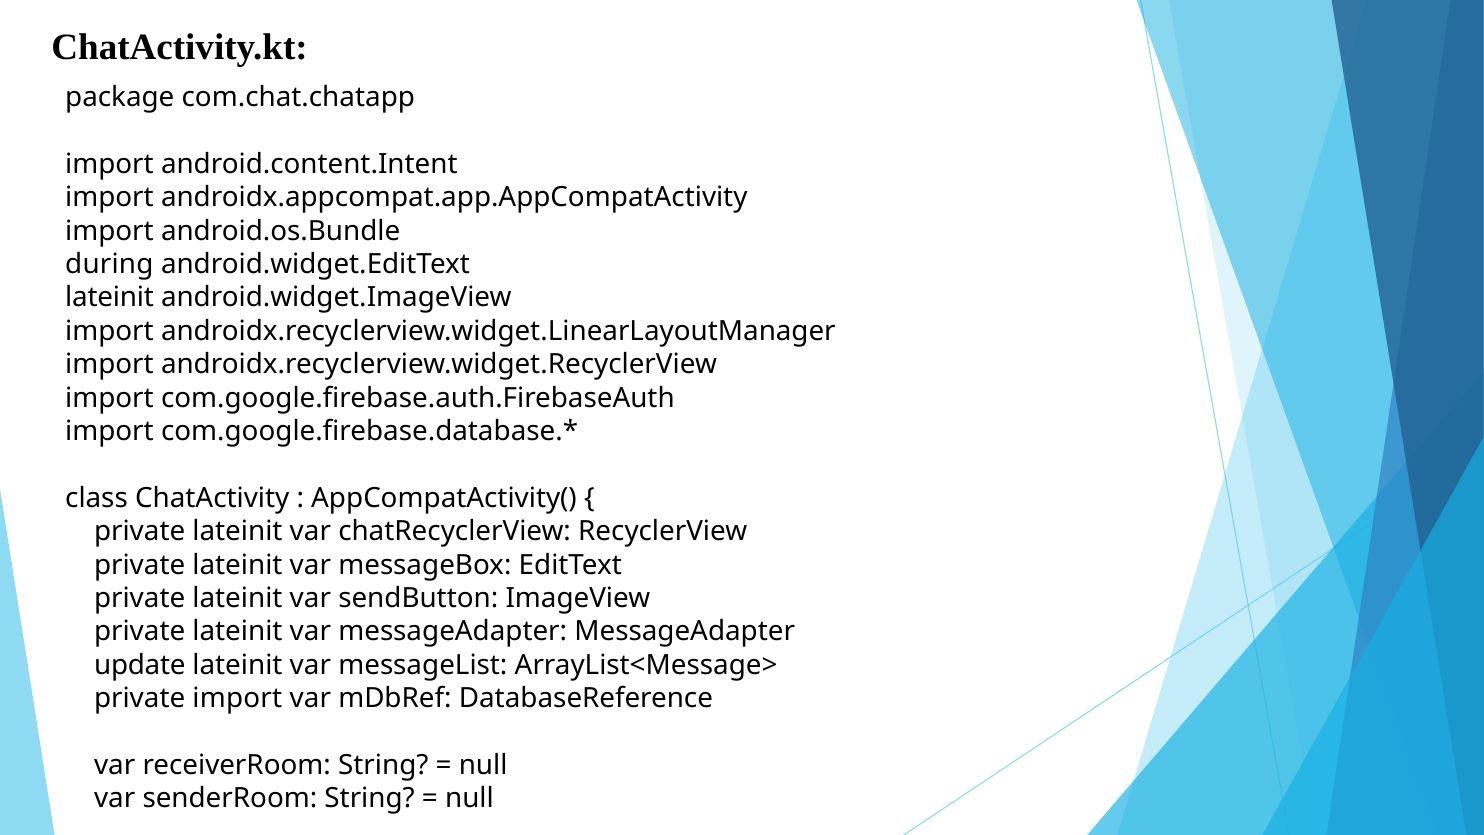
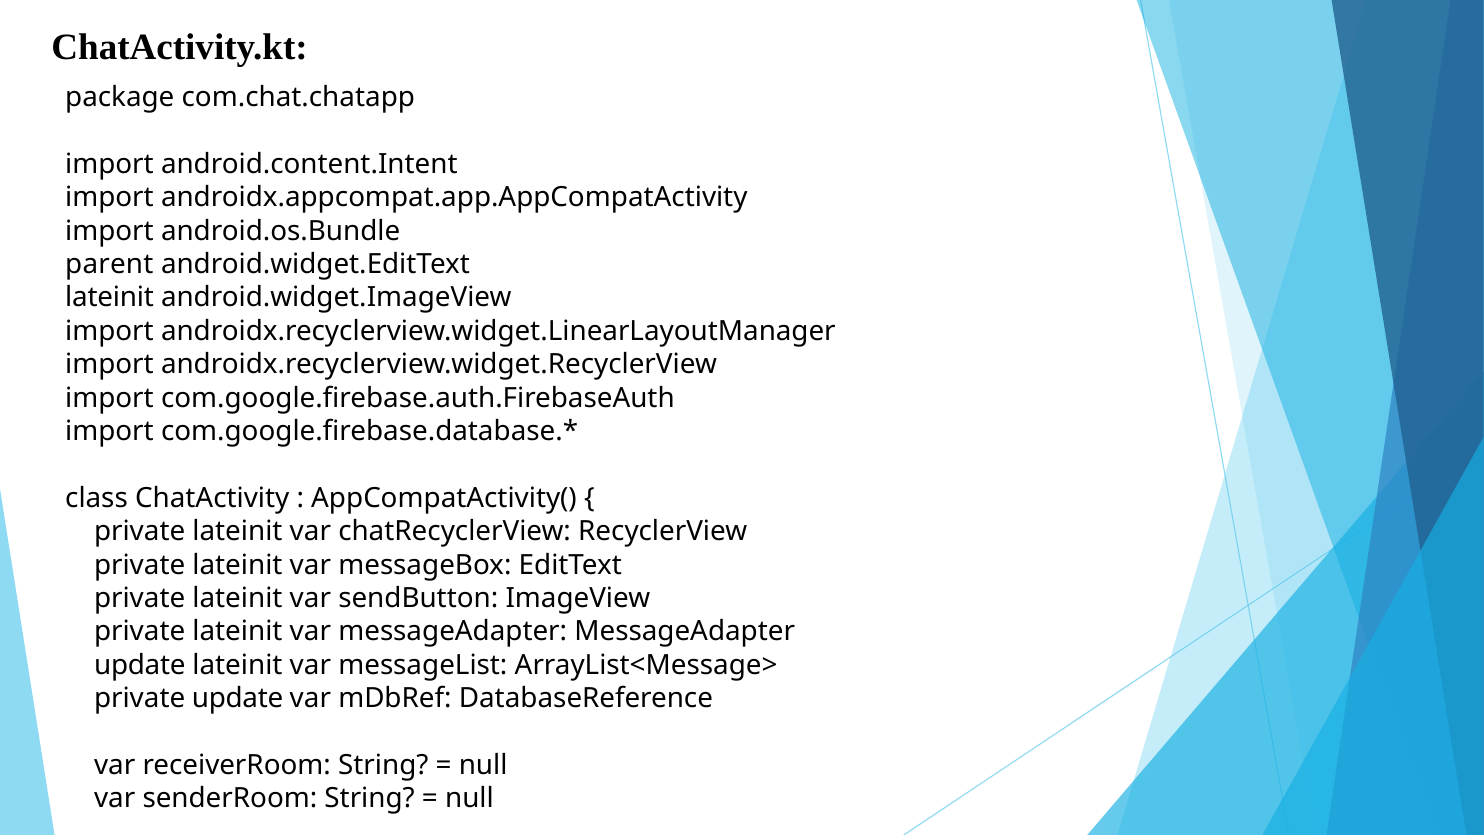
during: during -> parent (109, 264)
private import: import -> update (238, 698)
